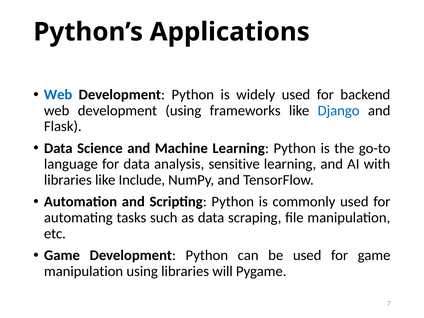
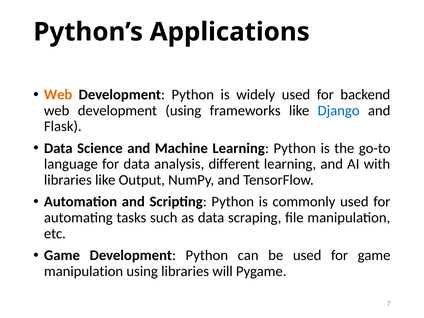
Web colour: blue -> orange (58, 95)
sensitive: sensitive -> different (234, 164)
Include: Include -> Output (142, 180)
